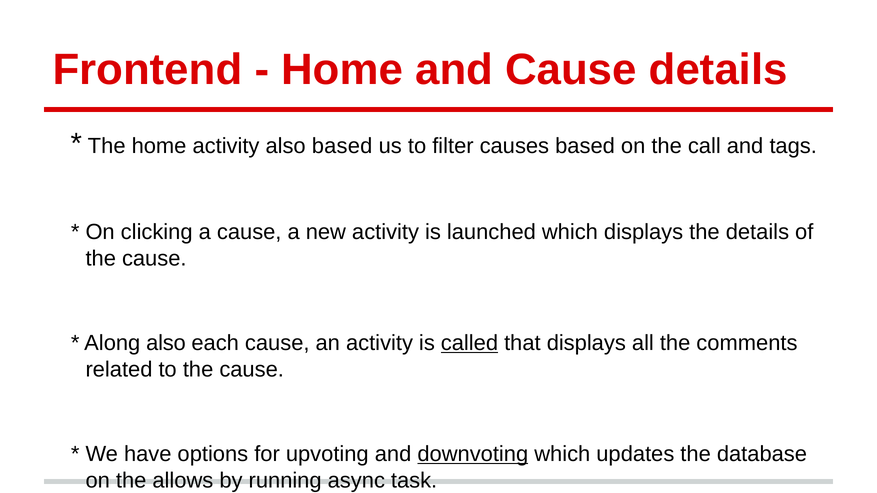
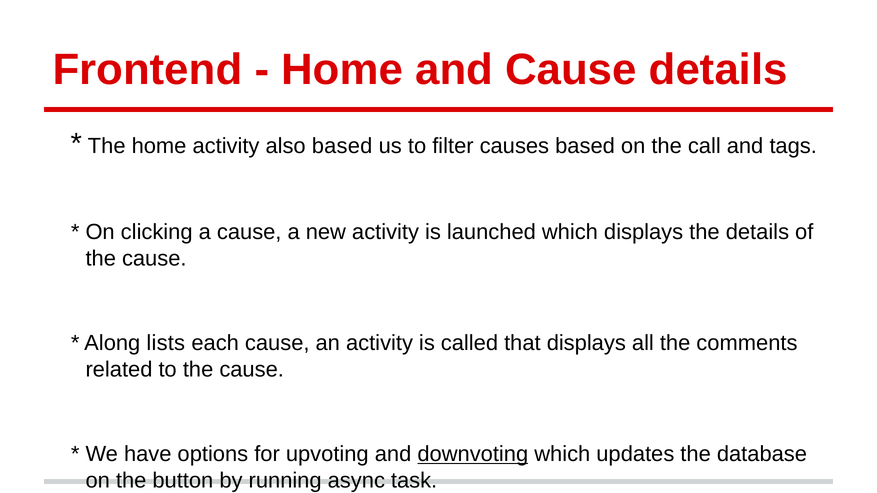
Along also: also -> lists (166, 343)
called underline: present -> none (469, 343)
allows: allows -> button (183, 481)
